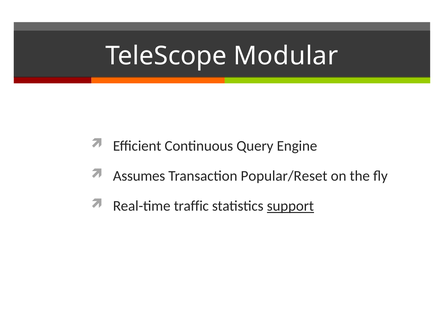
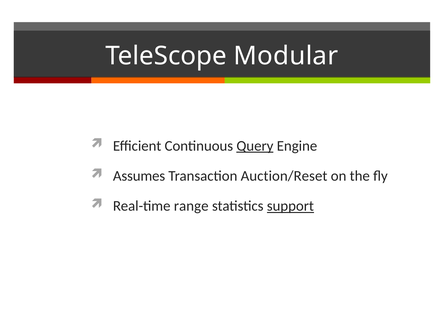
Query underline: none -> present (255, 146)
Popular/Reset: Popular/Reset -> Auction/Reset (284, 176)
traffic: traffic -> range (191, 206)
